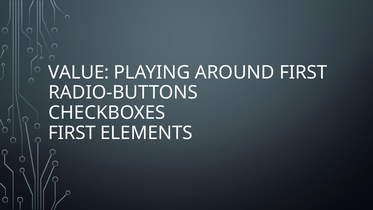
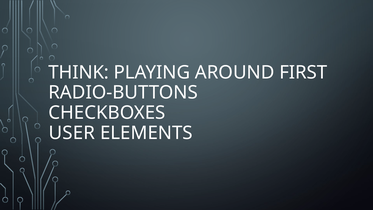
VALUE: VALUE -> THINK (79, 72)
FIRST: FIRST -> USER (72, 133)
